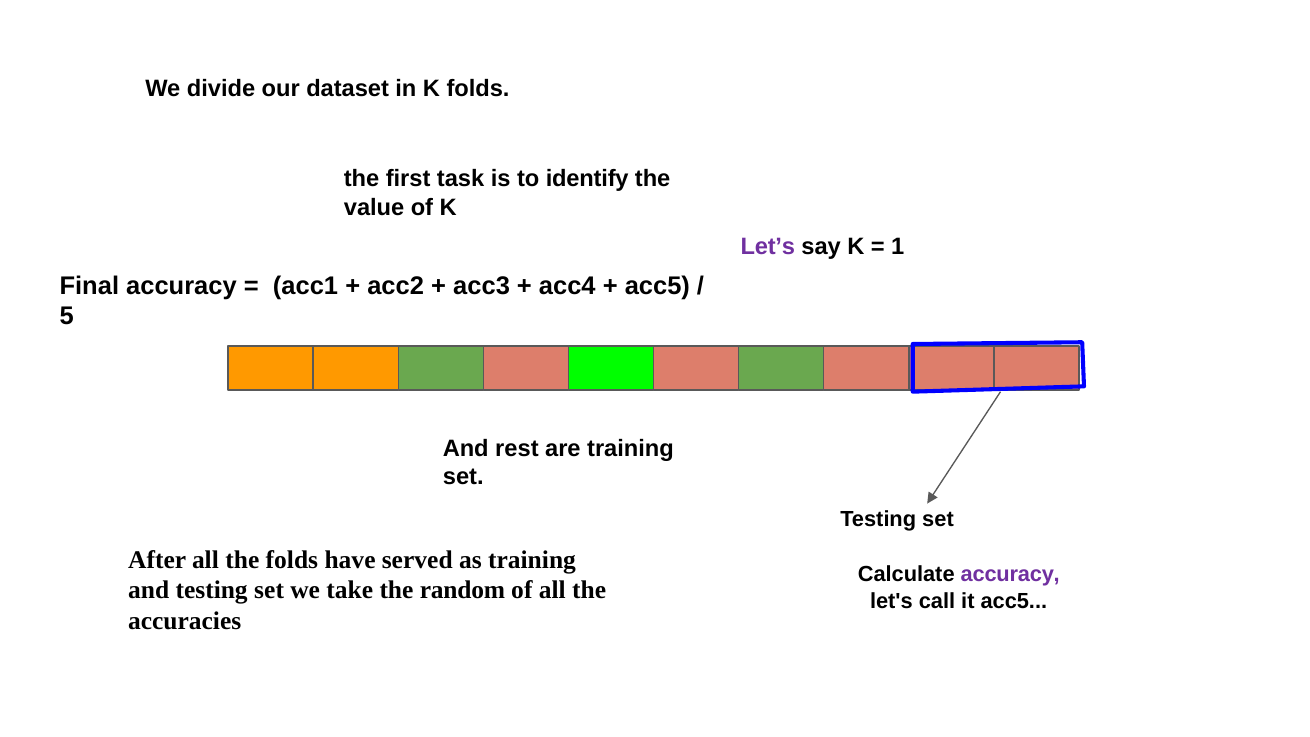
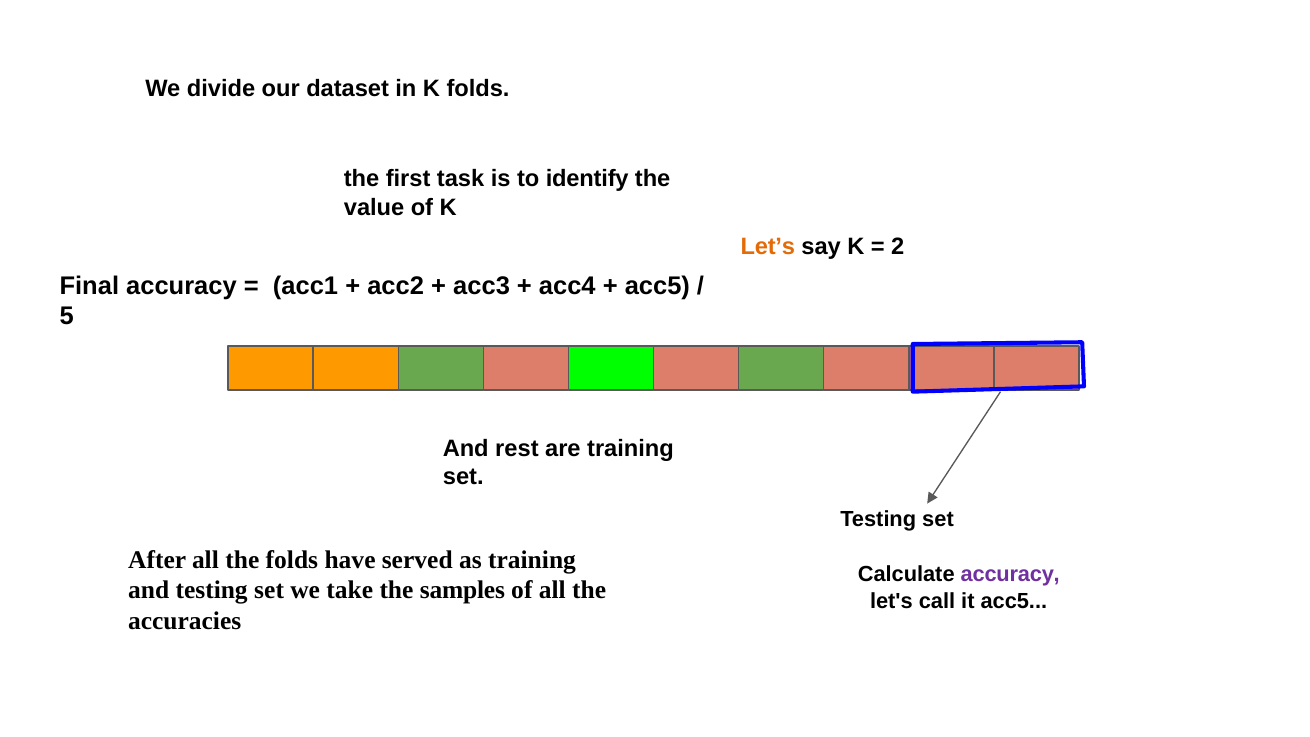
Let’s colour: purple -> orange (768, 247)
1: 1 -> 2 (898, 247)
random: random -> samples (462, 590)
